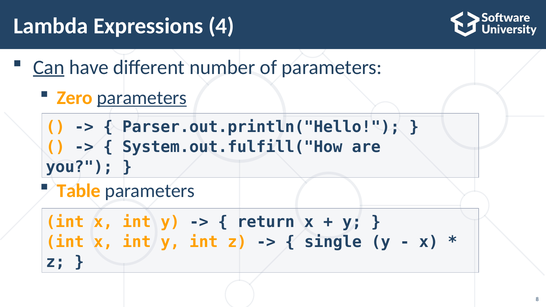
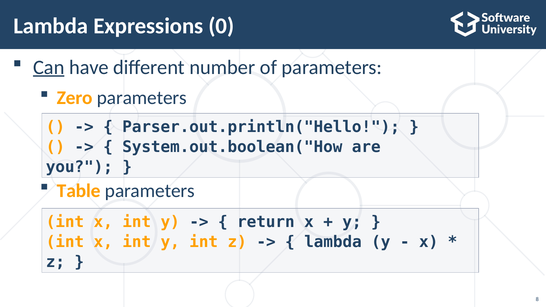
4: 4 -> 0 (221, 26)
parameters underline: present -> none (142, 98)
System.out.fulfill("How: System.out.fulfill("How -> System.out.boolean("How (232, 147)
single: single -> lambda (333, 242)
